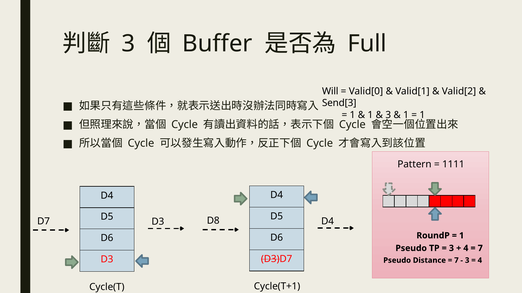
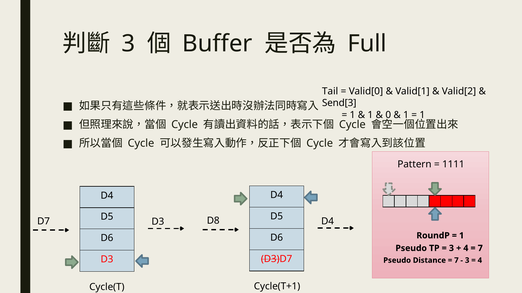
Will: Will -> Tail (330, 92)
3: 3 -> 0 (388, 115)
